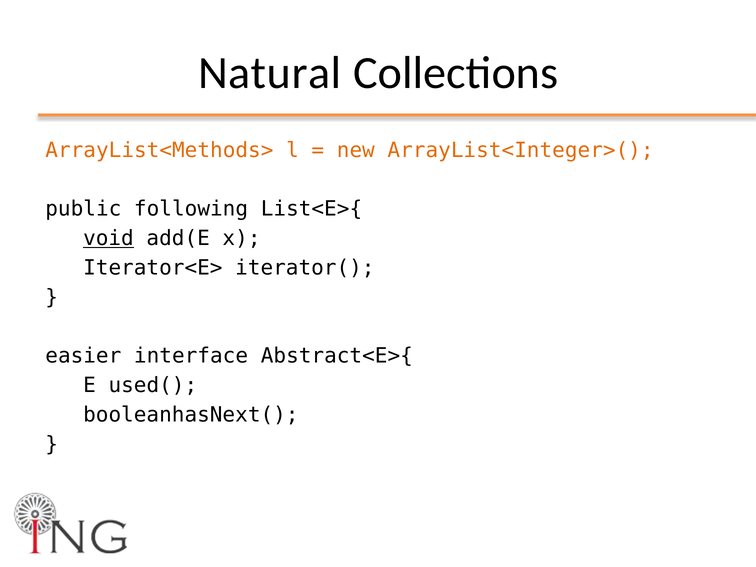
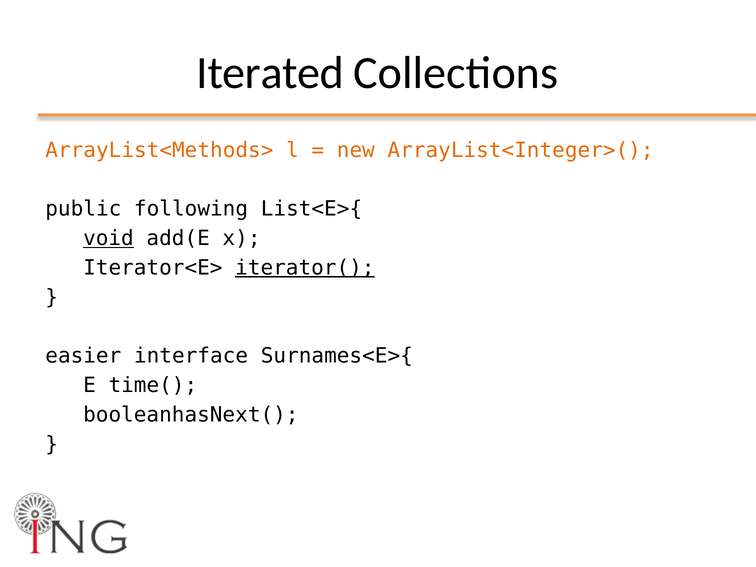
Natural: Natural -> Iterated (270, 73)
iterator( underline: none -> present (305, 268)
Abstract<E>{: Abstract<E>{ -> Surnames<E>{ (337, 356)
used(: used( -> time( (153, 385)
